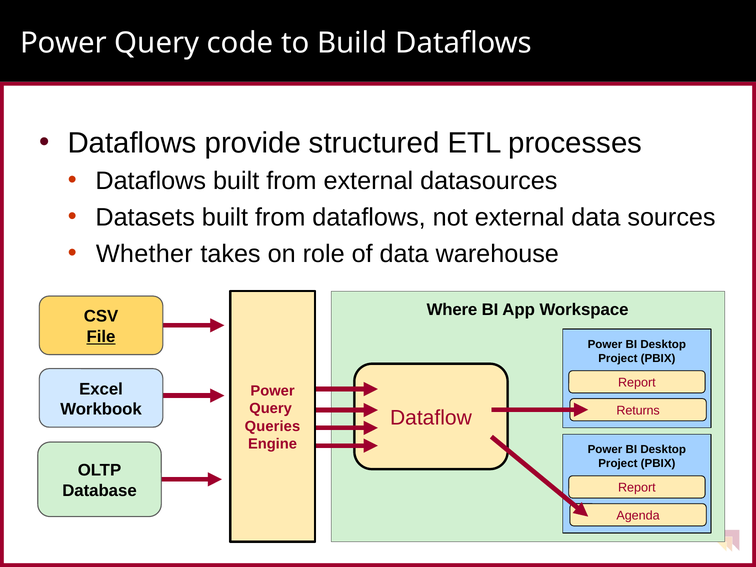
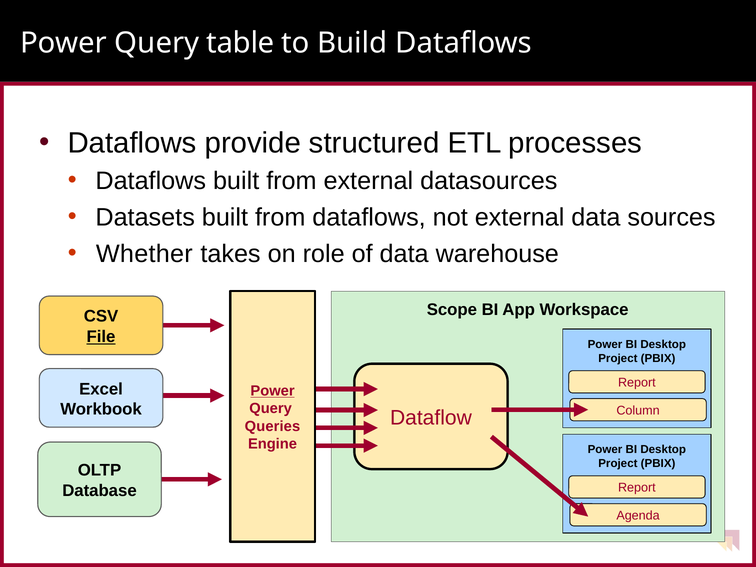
code: code -> table (240, 43)
Where: Where -> Scope (452, 310)
Power underline: none -> present (273, 391)
Returns: Returns -> Column (638, 411)
